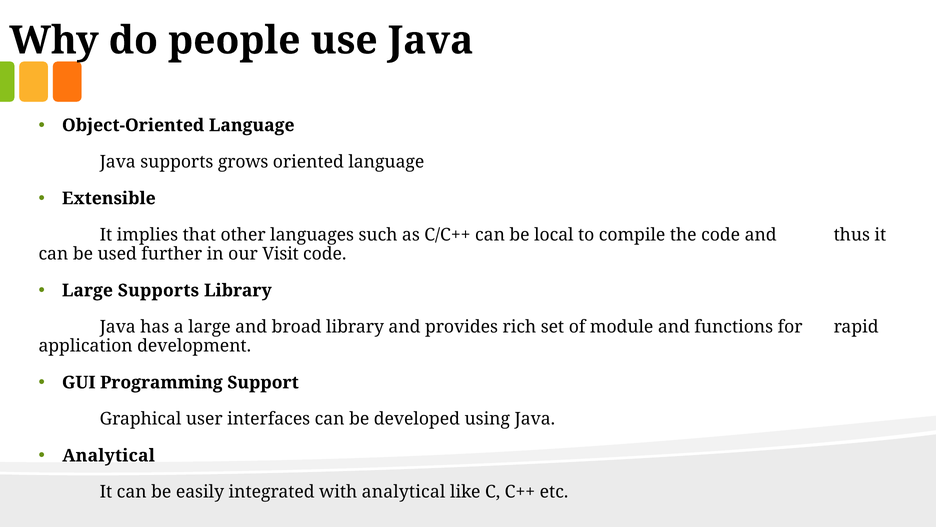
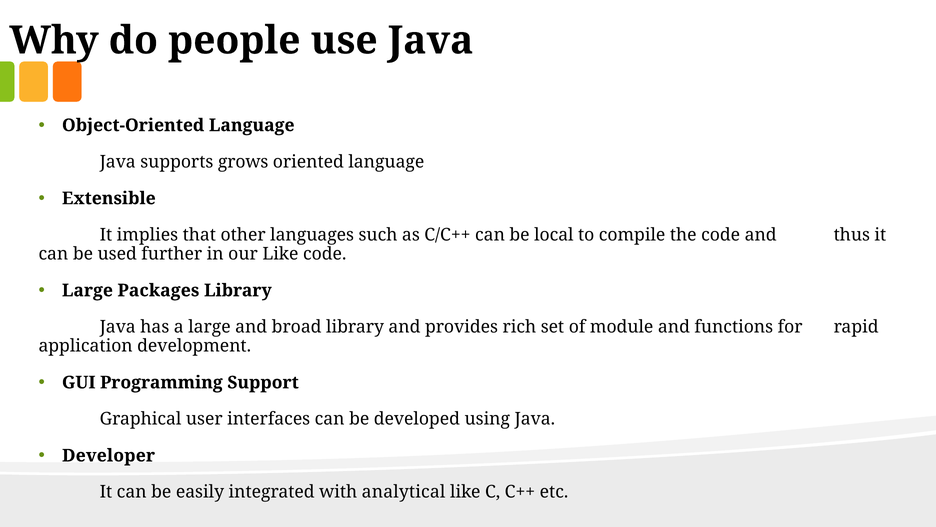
our Visit: Visit -> Like (280, 254)
Large Supports: Supports -> Packages (158, 290)
Analytical: Analytical -> Developer (109, 455)
